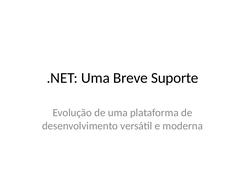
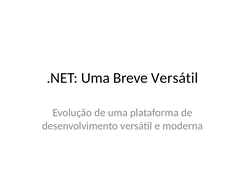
Breve Suporte: Suporte -> Versátil (175, 78)
